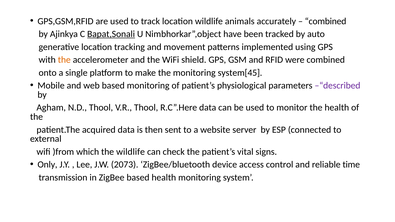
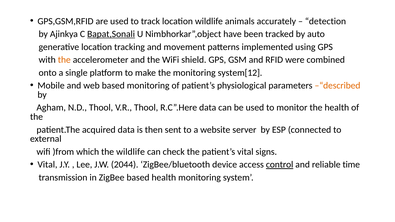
combined: combined -> detection (325, 21)
system[45: system[45 -> system[12 (240, 73)
–“described colour: purple -> orange (337, 86)
Only: Only -> Vital (47, 165)
2073: 2073 -> 2044 (125, 165)
control underline: none -> present (280, 165)
